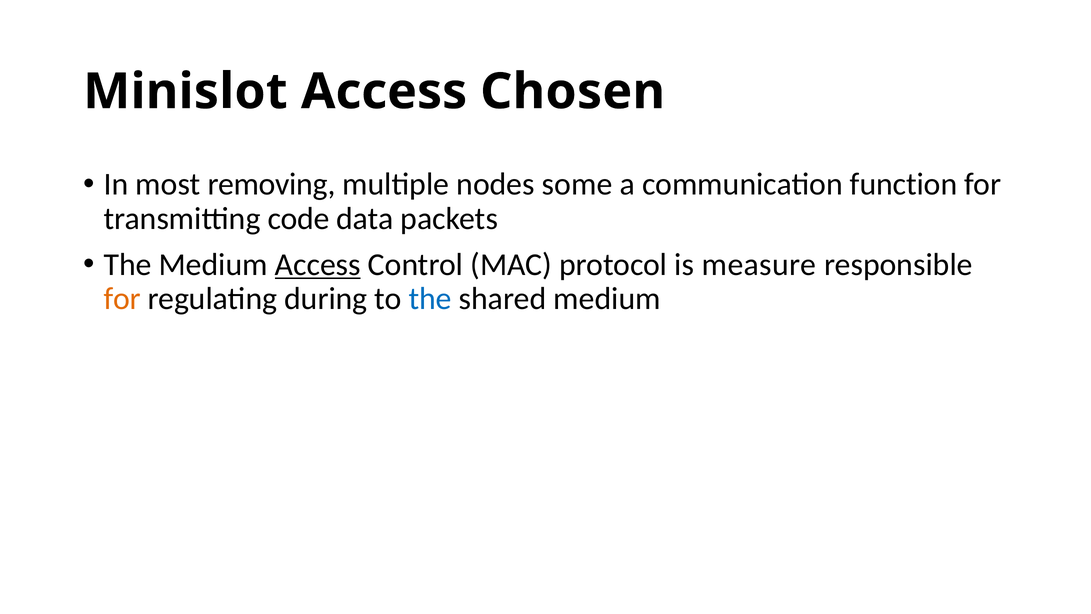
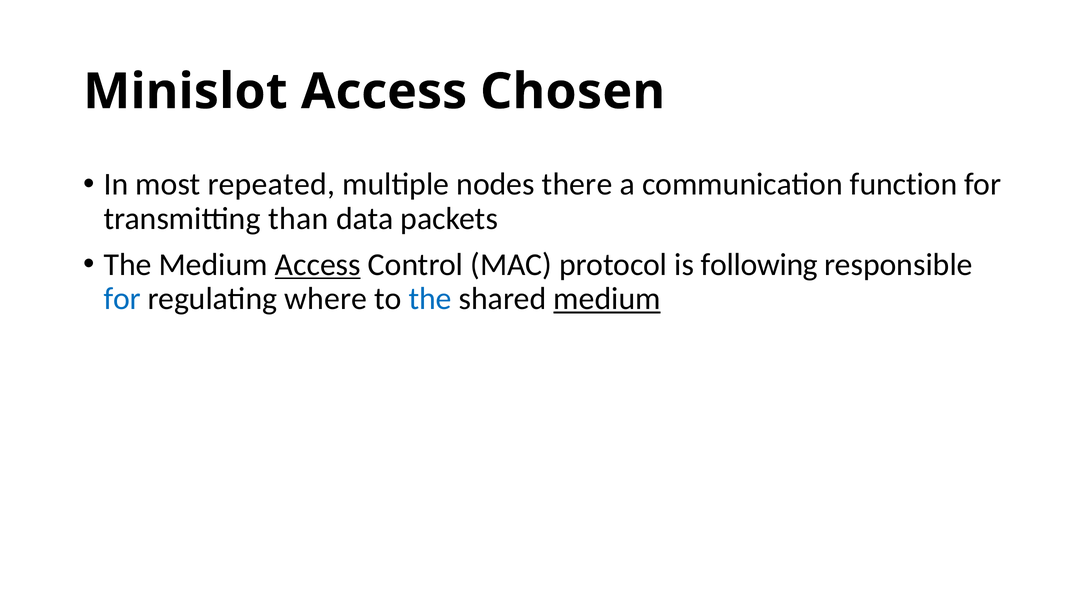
removing: removing -> repeated (271, 184)
some: some -> there (577, 184)
code: code -> than (298, 219)
measure: measure -> following (759, 264)
for colour: orange -> blue (122, 299)
during: during -> where (326, 299)
medium underline: none -> present (607, 299)
